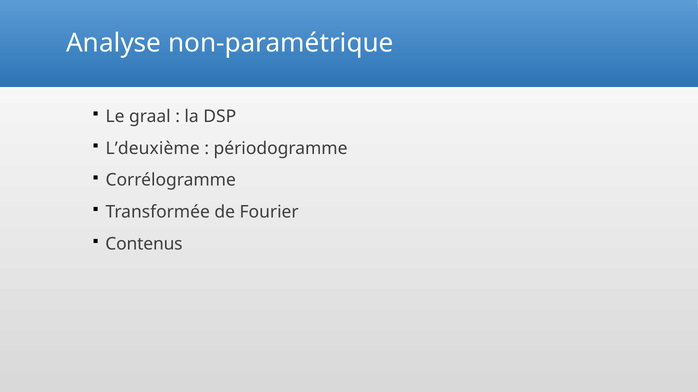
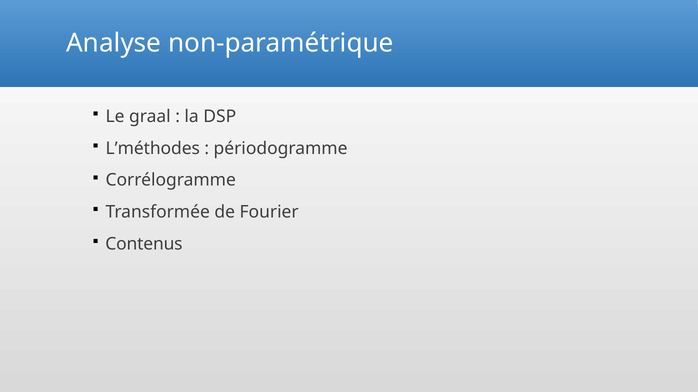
L’deuxième: L’deuxième -> L’méthodes (153, 149)
